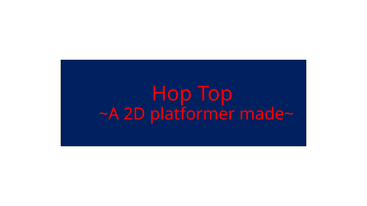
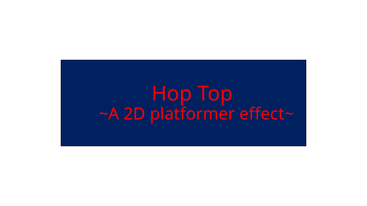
made~: made~ -> effect~ (267, 114)
